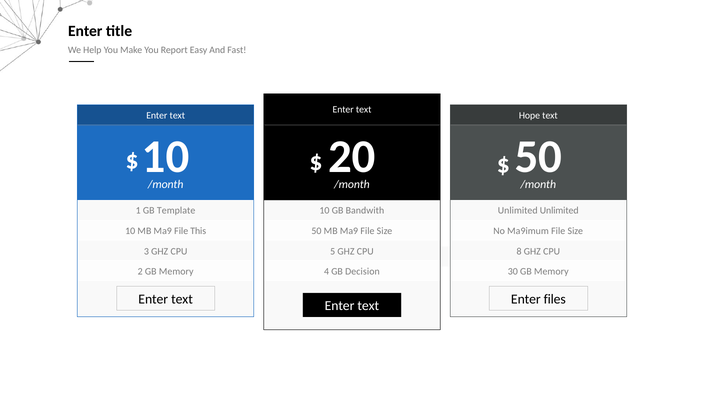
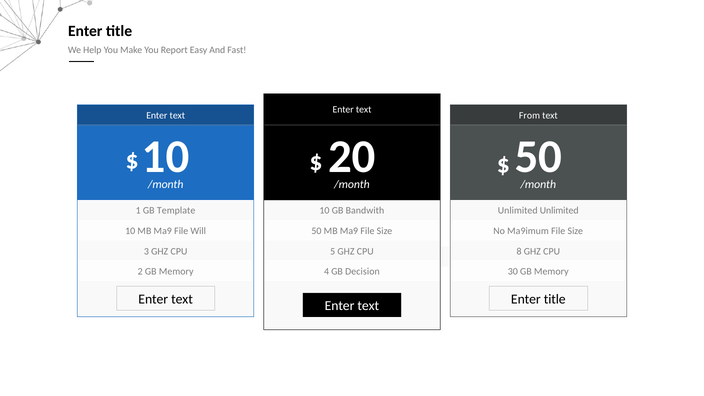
Hope: Hope -> From (529, 116)
This: This -> Will (198, 231)
files: files -> title (555, 299)
